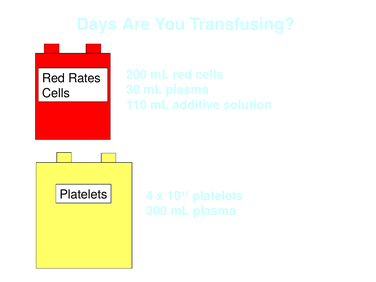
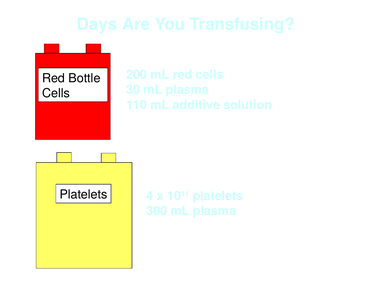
Rates: Rates -> Bottle (84, 78)
